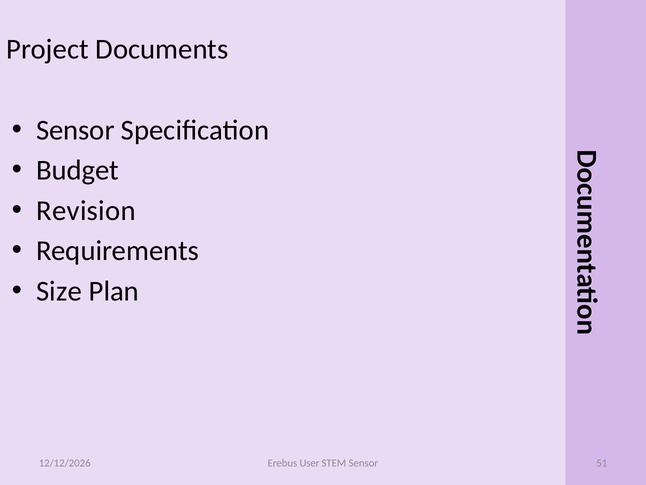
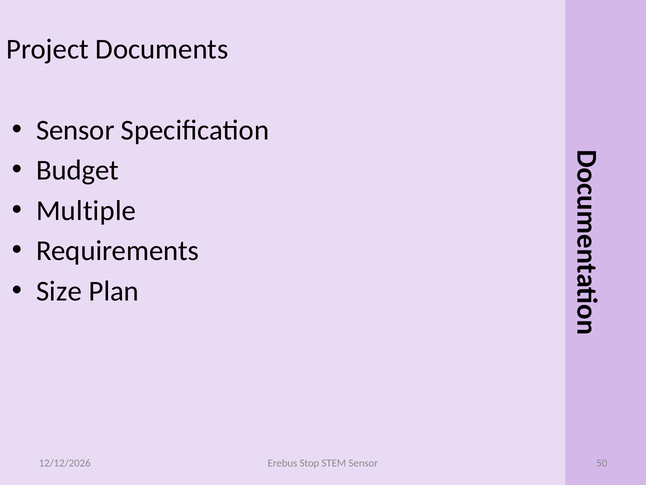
Revision: Revision -> Multiple (86, 211)
User: User -> Stop (309, 463)
51: 51 -> 50 (602, 463)
